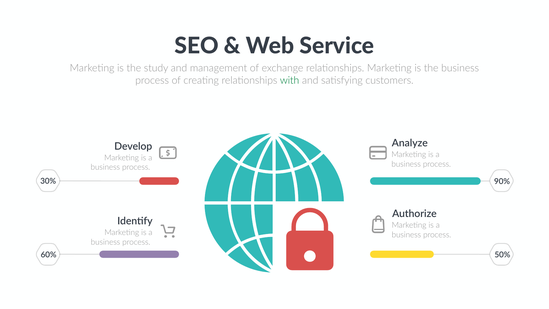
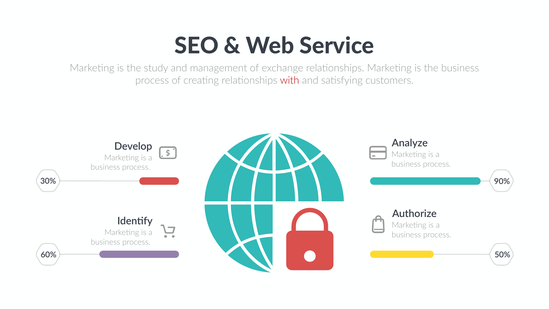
with colour: green -> red (290, 80)
